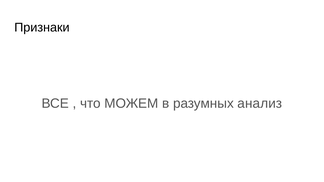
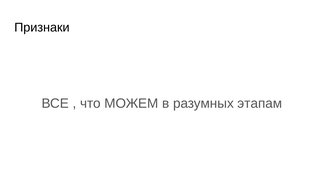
анализ: анализ -> этапам (260, 103)
